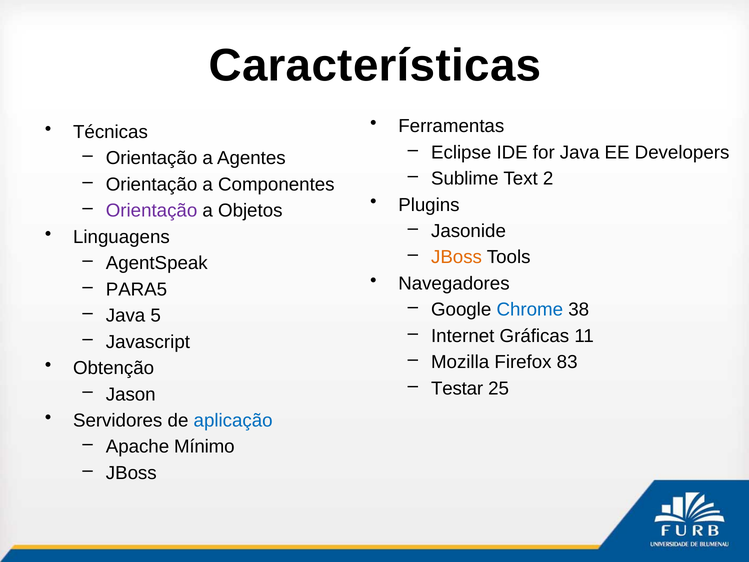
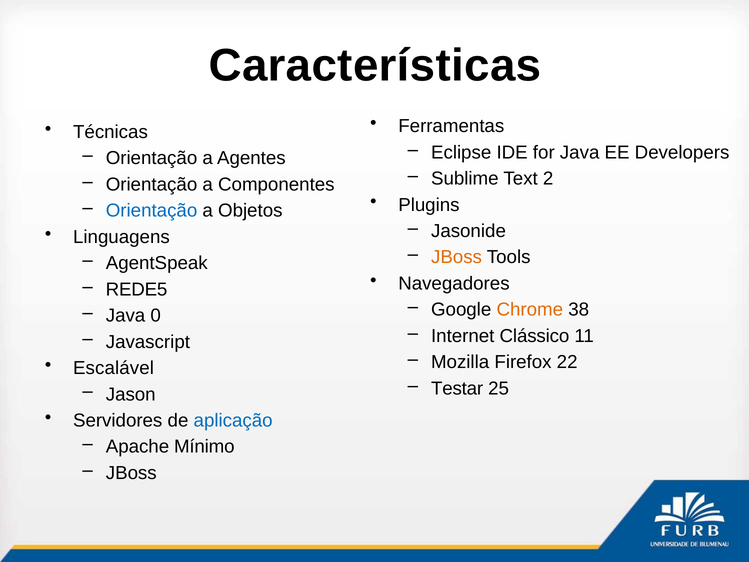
Orientação colour: purple -> blue (152, 211)
PARA5: PARA5 -> REDE5 (137, 289)
Chrome colour: blue -> orange (530, 310)
5: 5 -> 0 (156, 316)
Gráficas: Gráficas -> Clássico (534, 336)
83: 83 -> 22 (567, 362)
Obtenção: Obtenção -> Escalável (113, 368)
